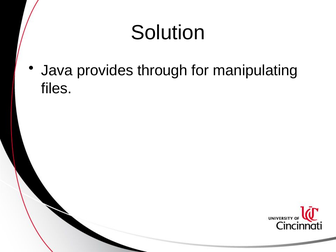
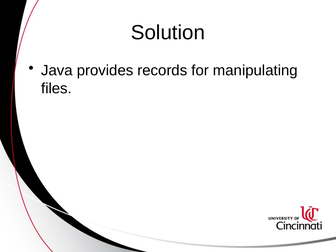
through: through -> records (162, 70)
